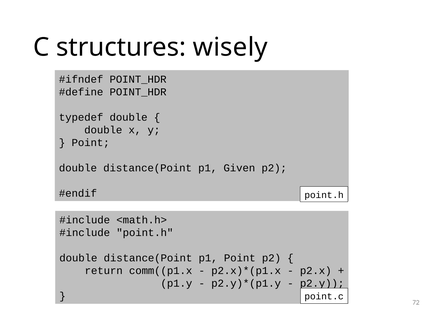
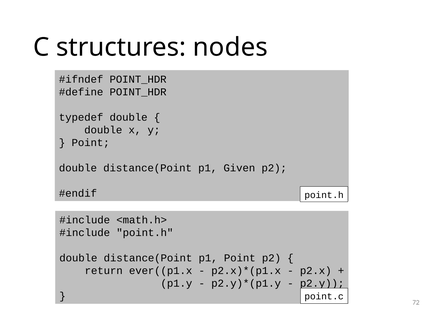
wisely: wisely -> nodes (230, 47)
comm((p1.x: comm((p1.x -> ever((p1.x (161, 270)
